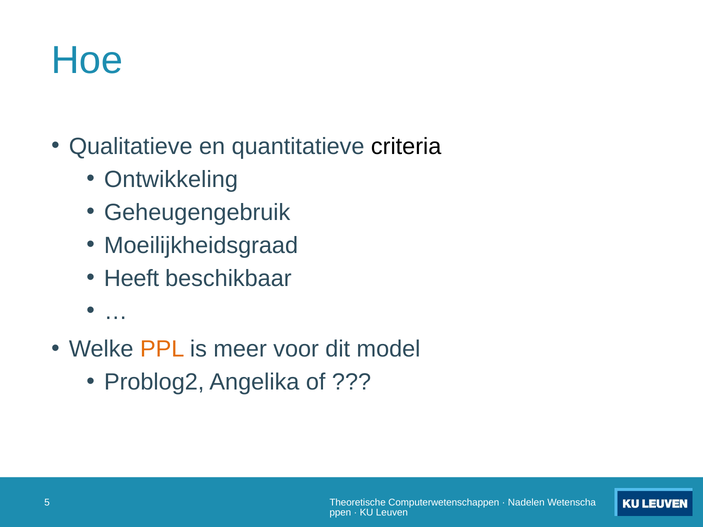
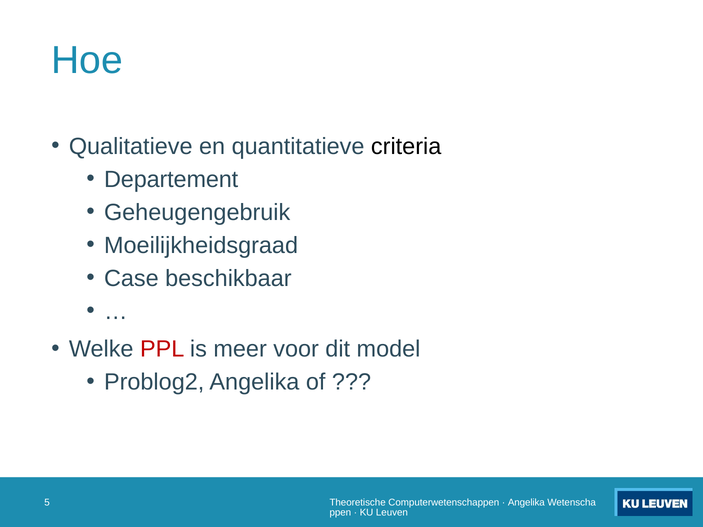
Ontwikkeling: Ontwikkeling -> Departement (171, 180)
Heeft: Heeft -> Case (131, 279)
PPL colour: orange -> red (162, 349)
Nadelen: Nadelen -> Angelika (526, 503)
